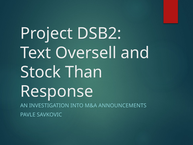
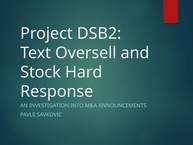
Than: Than -> Hard (84, 72)
